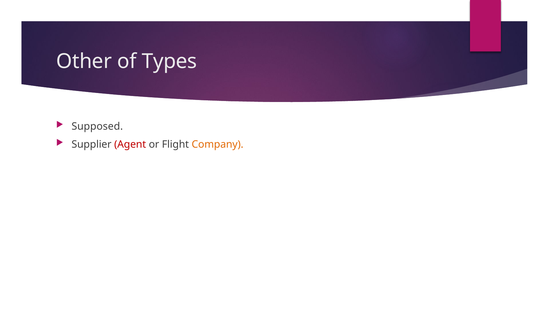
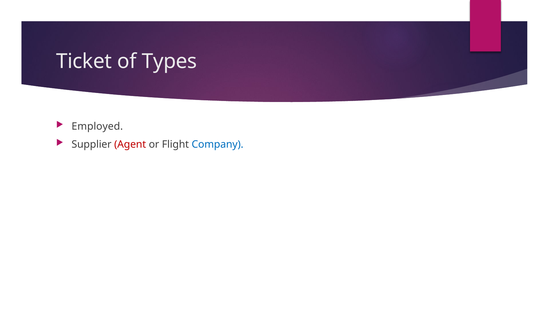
Other: Other -> Ticket (84, 61)
Supposed: Supposed -> Employed (97, 126)
Company colour: orange -> blue (218, 144)
